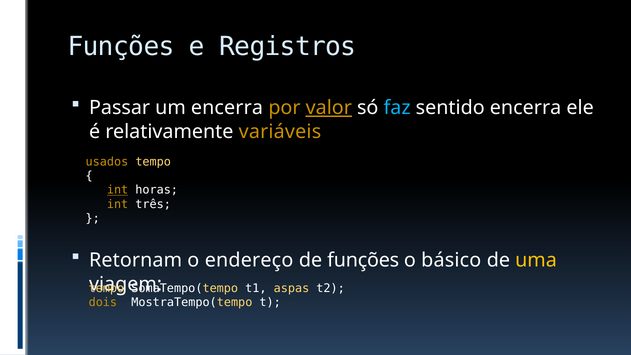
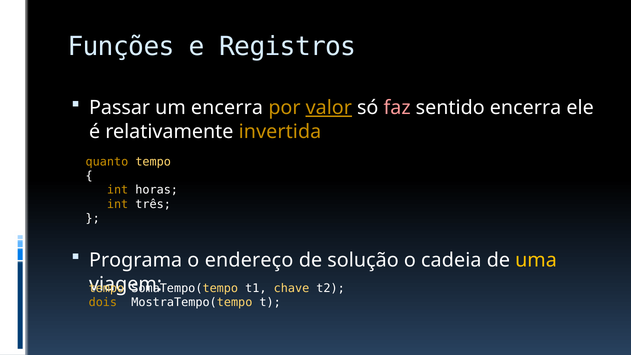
faz colour: light blue -> pink (397, 108)
variáveis: variáveis -> invertida (280, 131)
usados: usados -> quanto (107, 162)
int underline: present -> none (118, 190)
Retornam: Retornam -> Programa (136, 260)
de funções: funções -> solução (363, 260)
básico: básico -> cadeia (451, 260)
aspas: aspas -> chave (291, 288)
